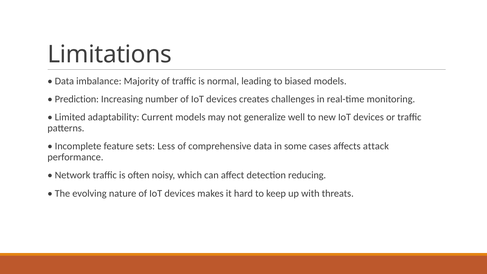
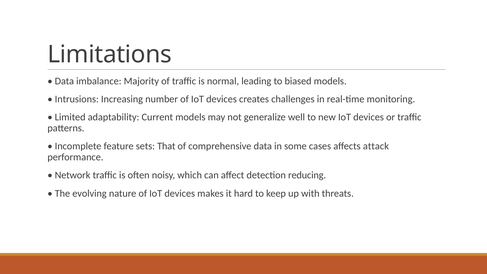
Prediction: Prediction -> Intrusions (77, 99)
Less: Less -> That (166, 146)
